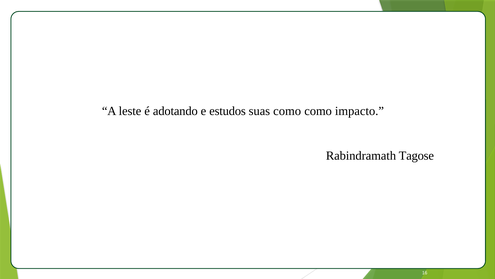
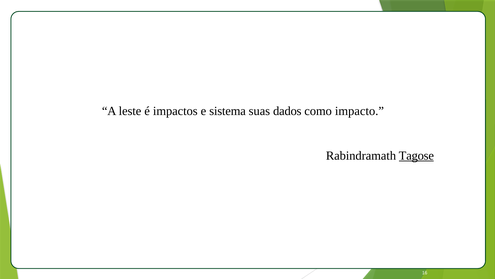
adotando: adotando -> impactos (175, 111)
estudos: estudos -> sistema (228, 111)
suas como: como -> dados (287, 111)
Tagose underline: none -> present (416, 155)
